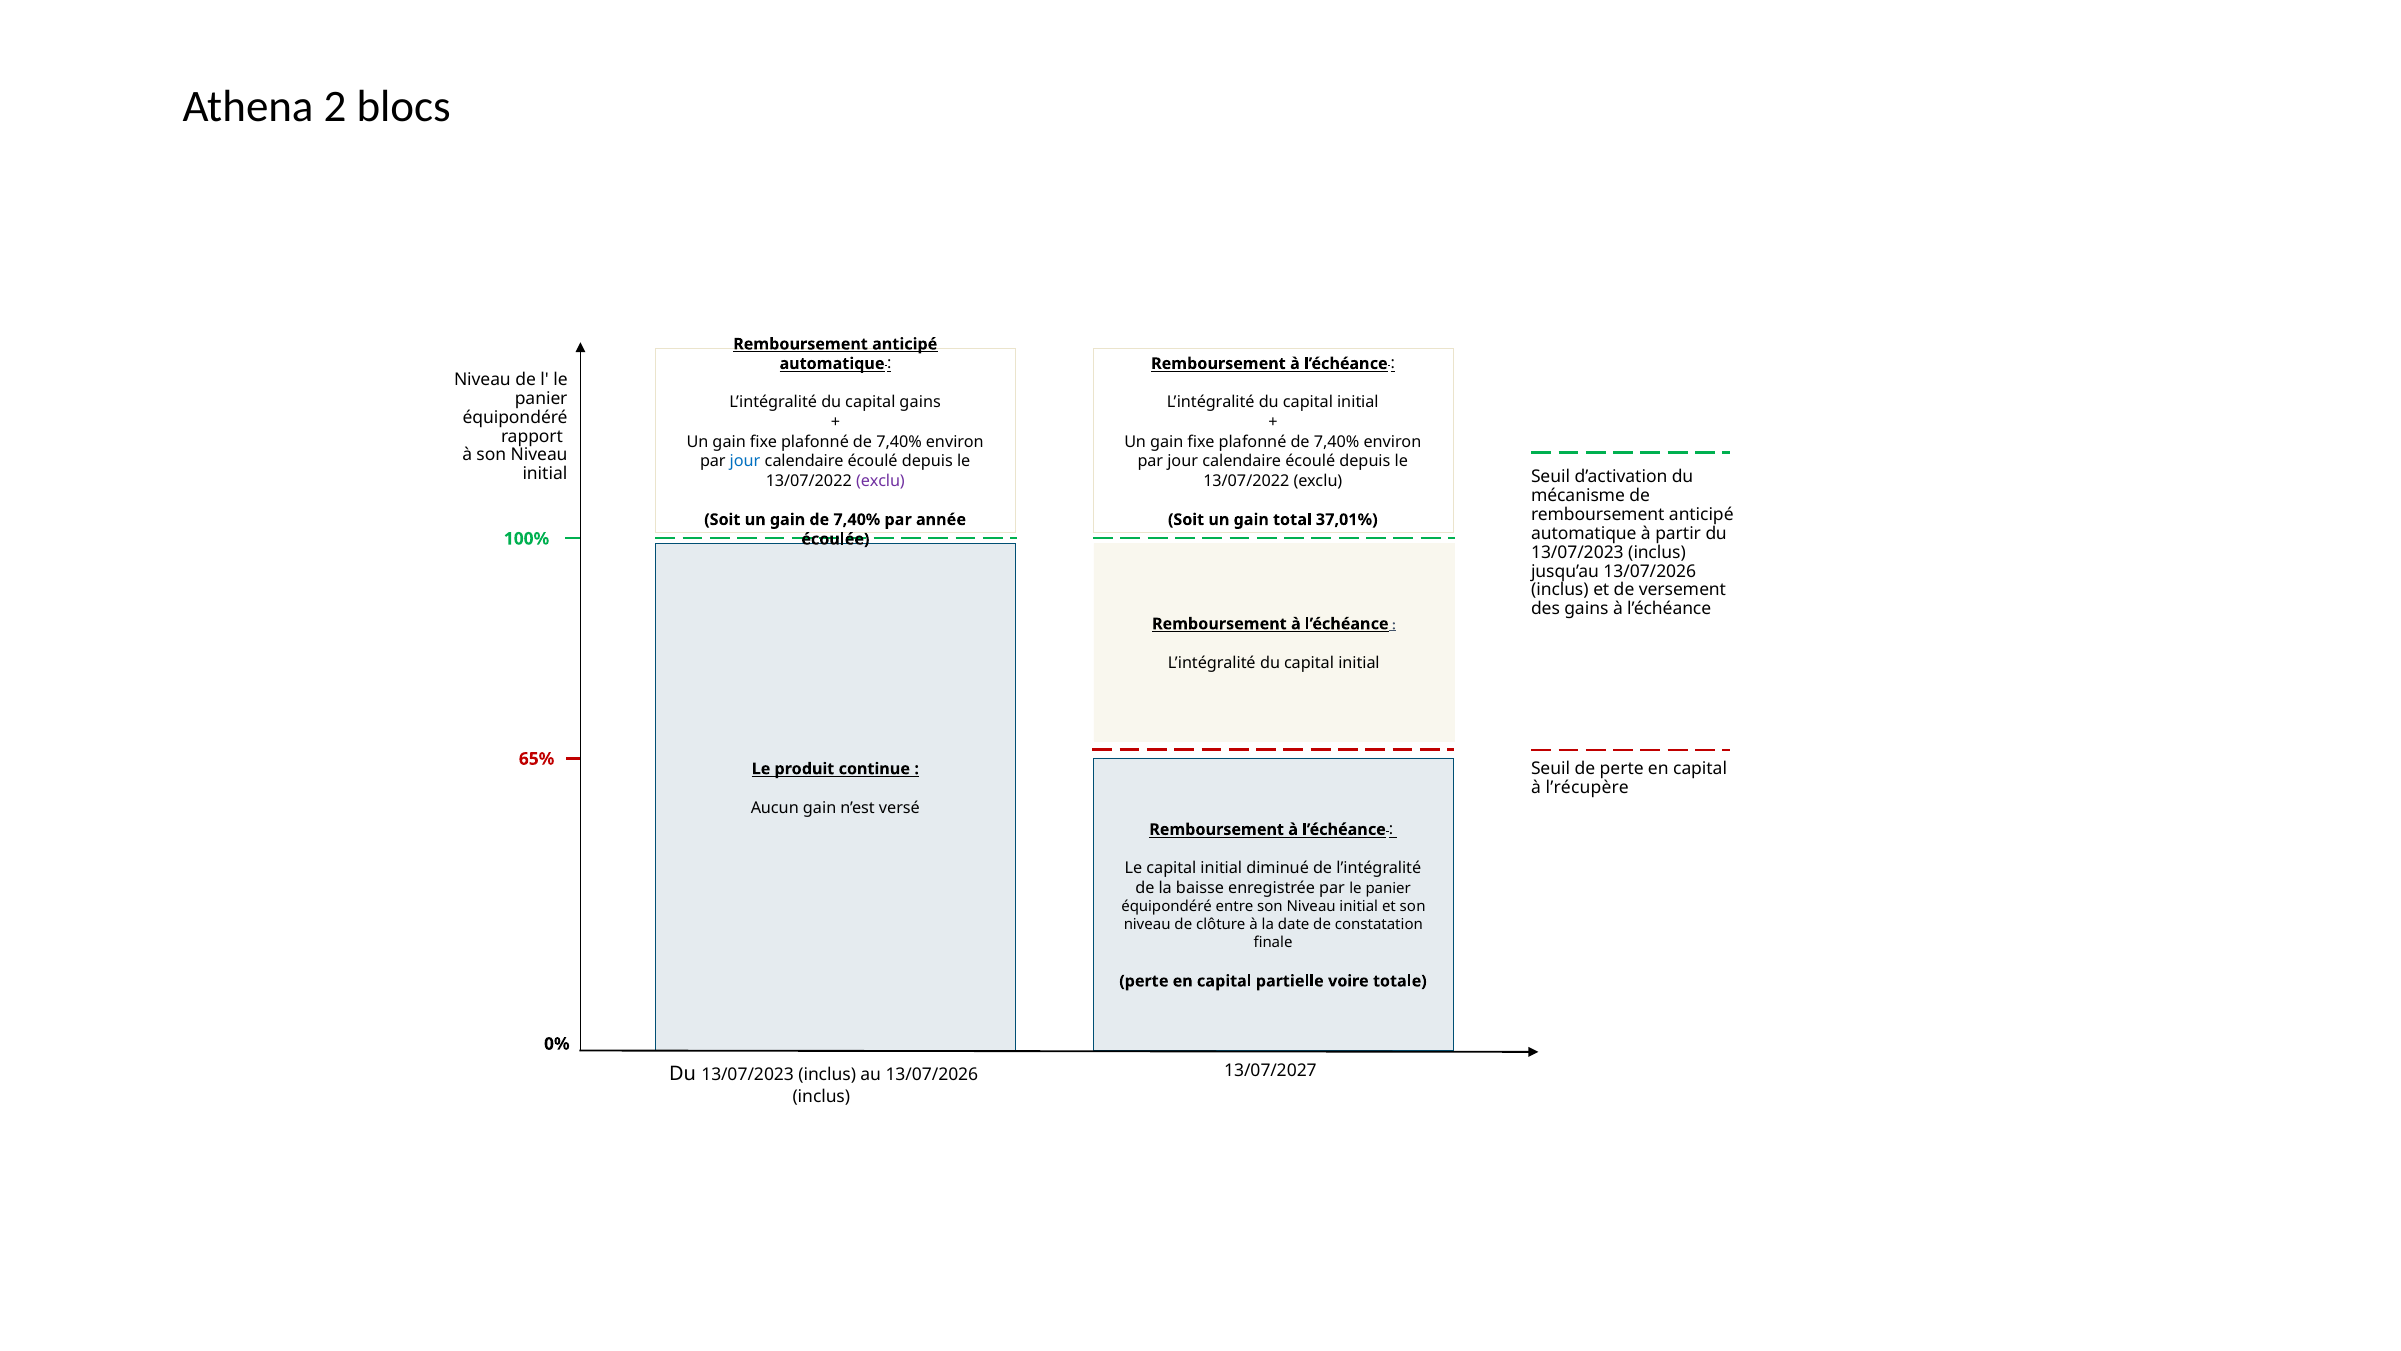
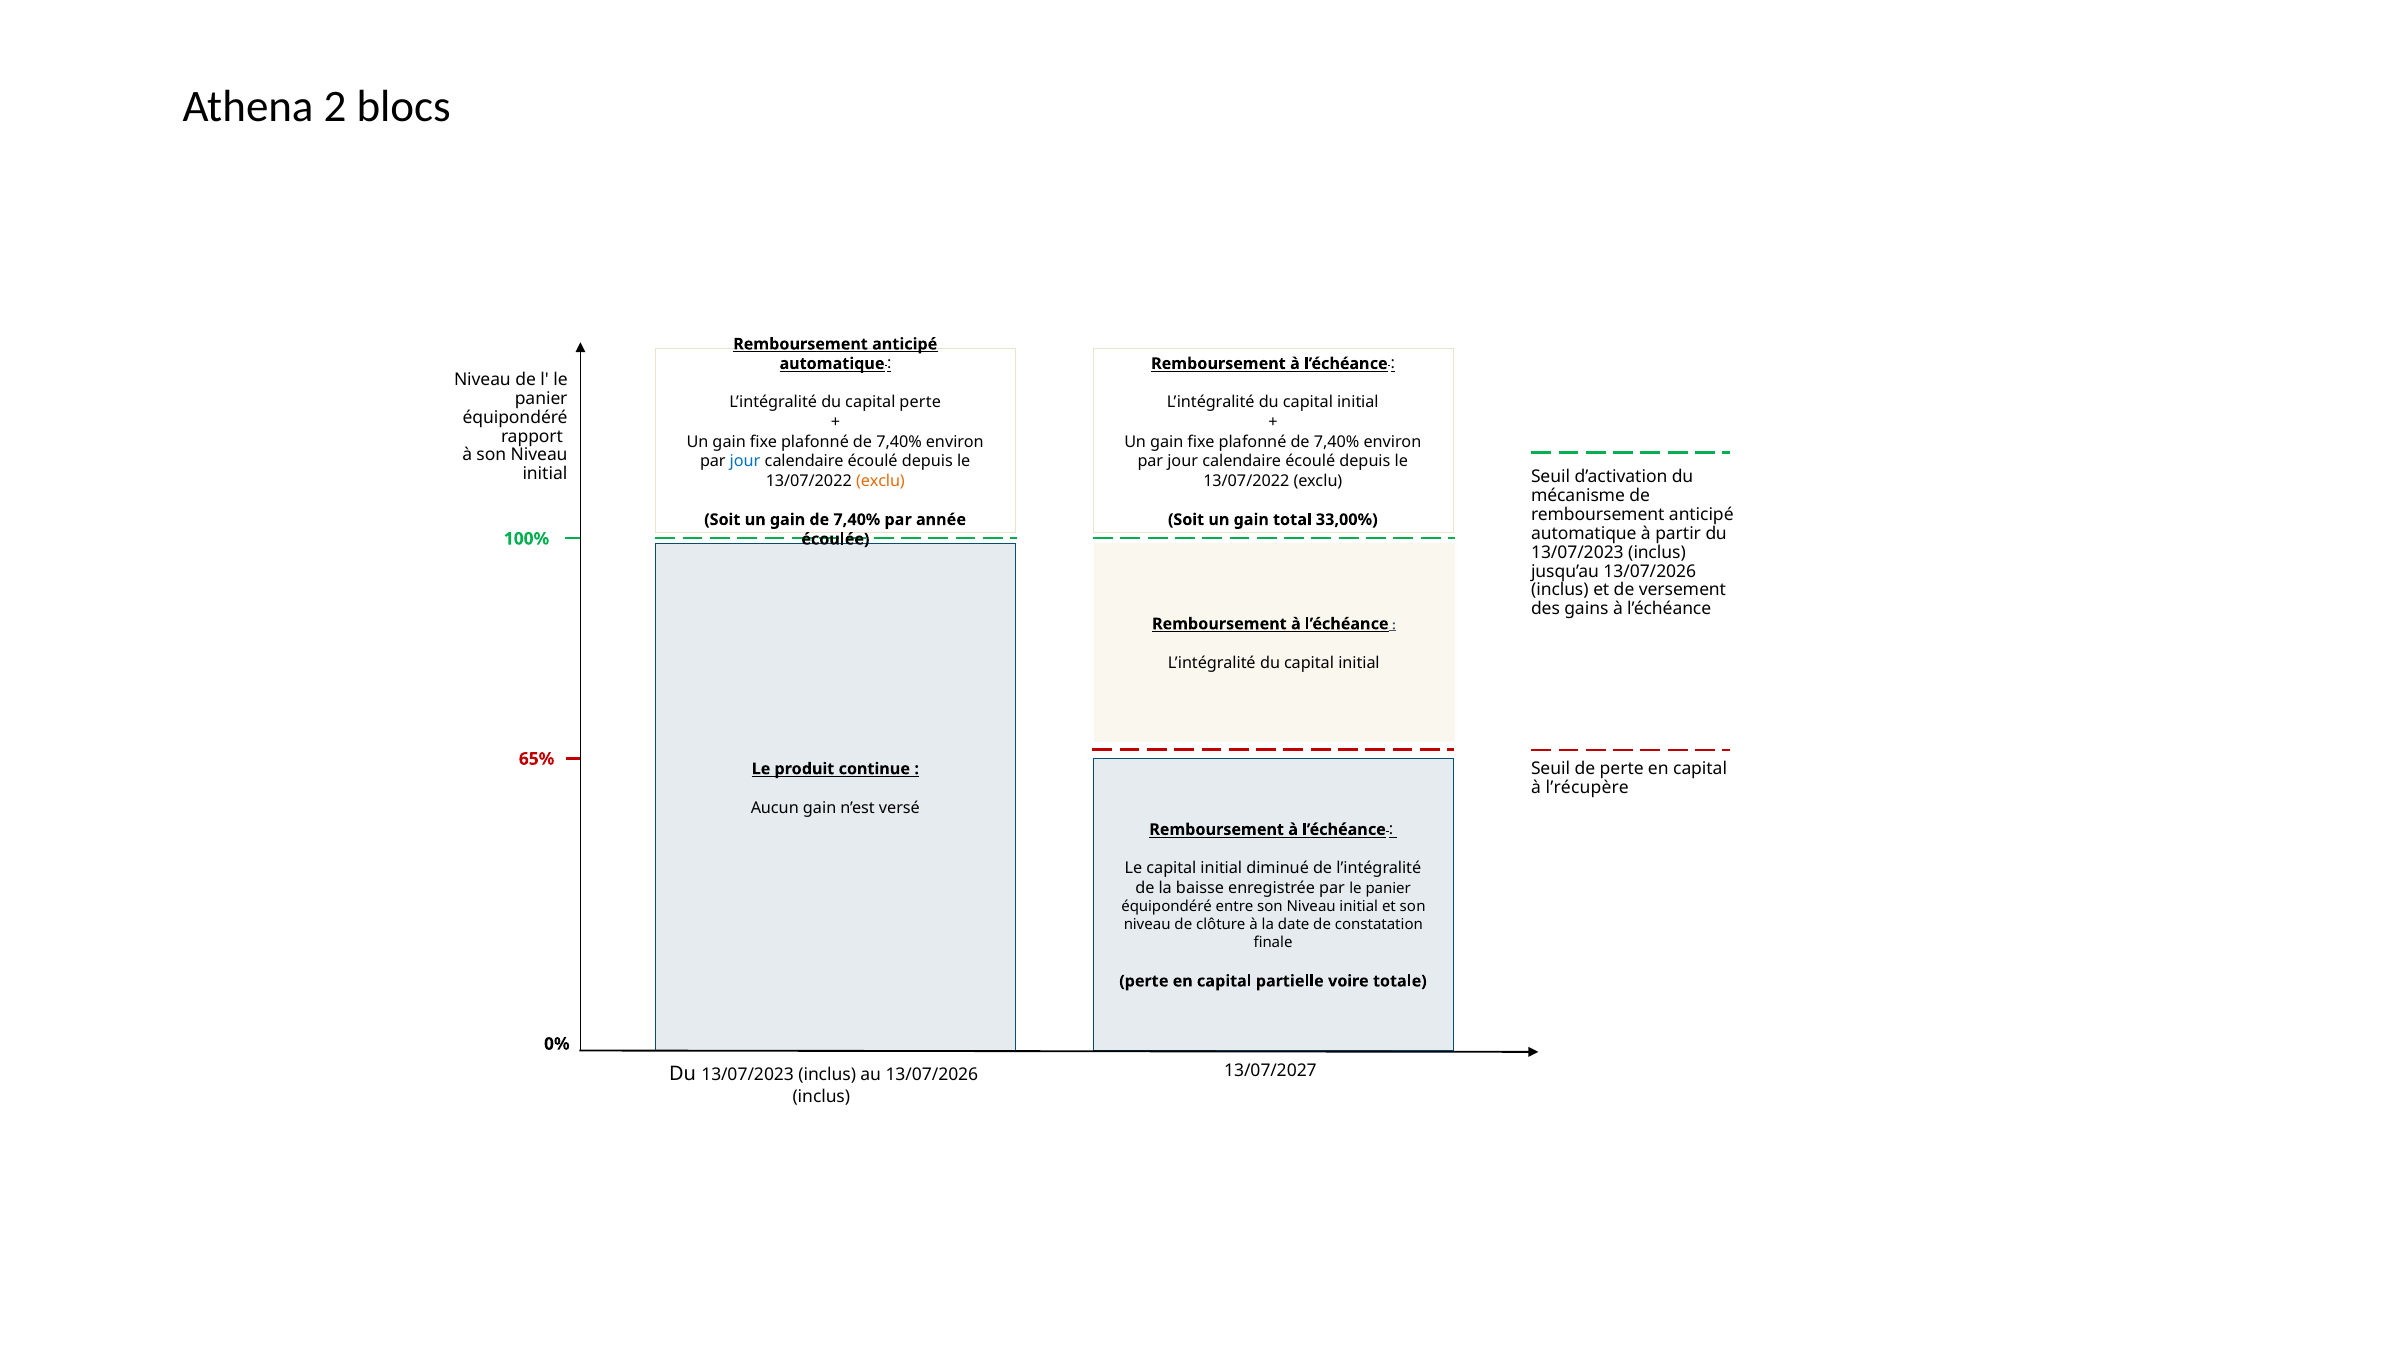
capital gains: gains -> perte (920, 403)
exclu colour: purple -> orange (880, 480)
37,01%: 37,01% -> 33,00% (1347, 519)
